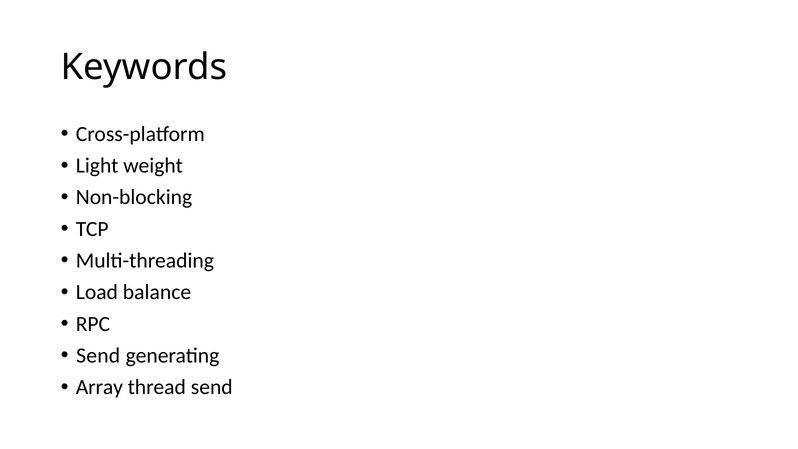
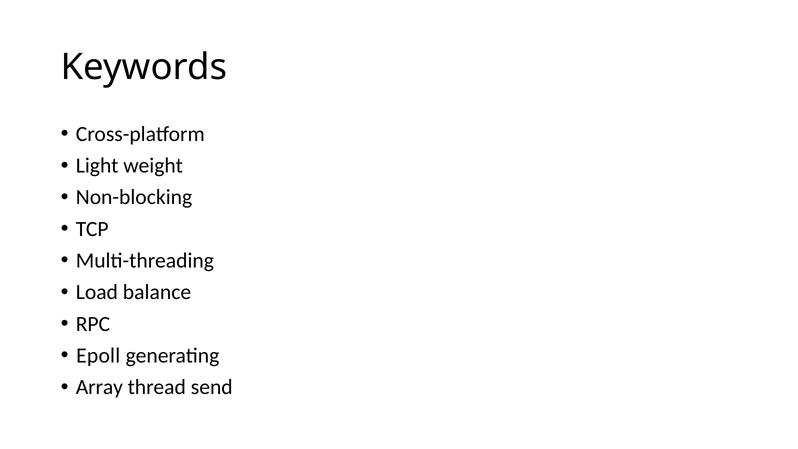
Send: Send -> Epoll (98, 356)
